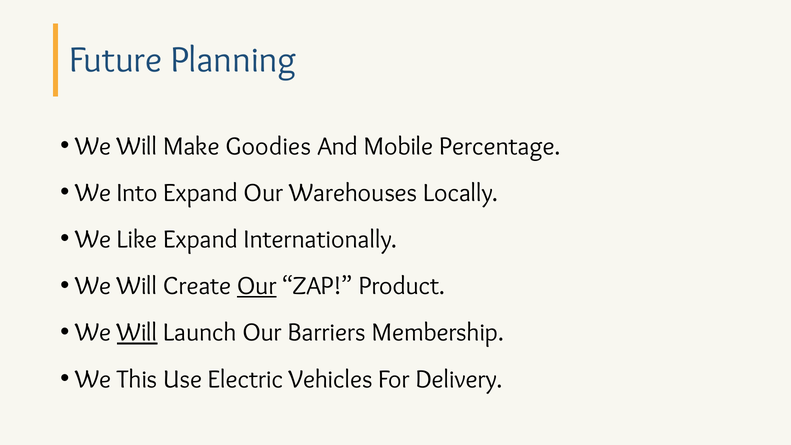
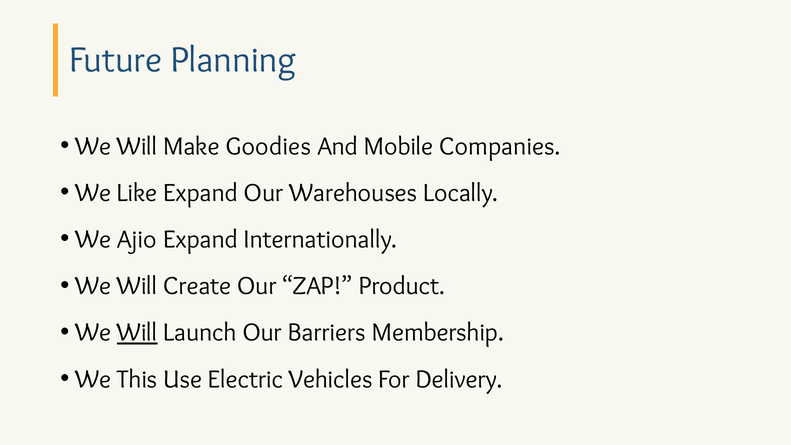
Percentage: Percentage -> Companies (500, 146)
Into: Into -> Like (137, 193)
Like: Like -> Ajio (137, 239)
Our underline: present -> none (257, 286)
